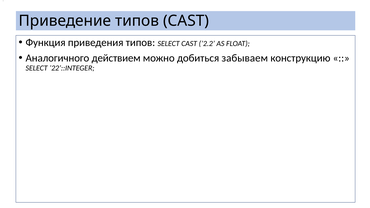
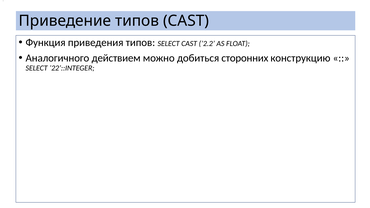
забываем: забываем -> сторонних (245, 58)
